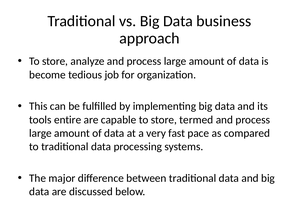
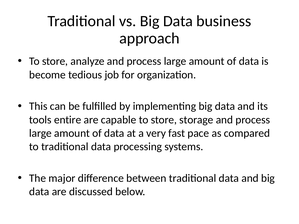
termed: termed -> storage (196, 120)
